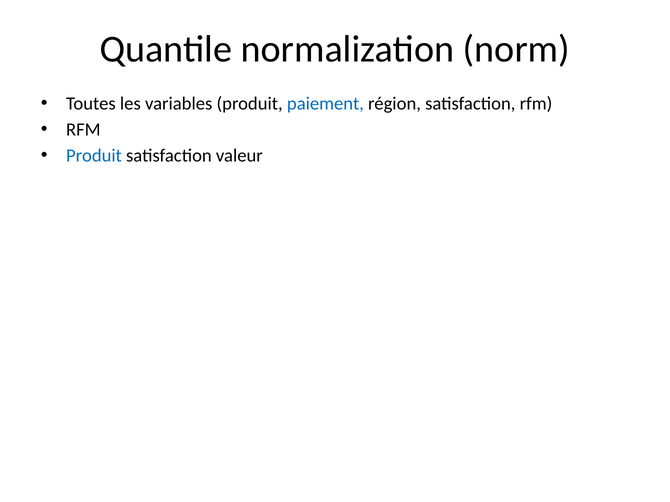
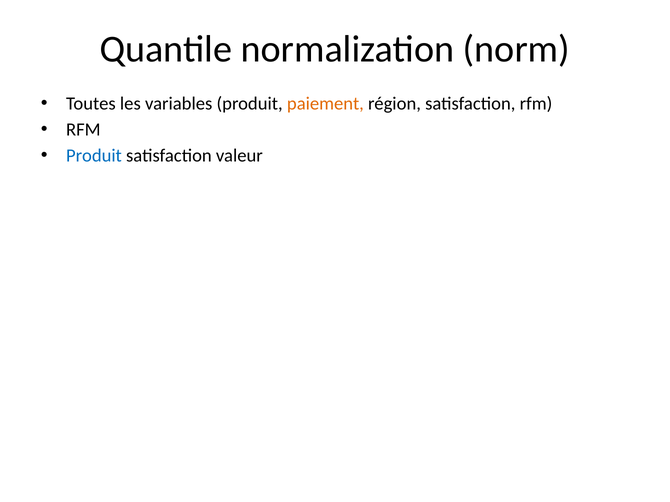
paiement colour: blue -> orange (325, 104)
